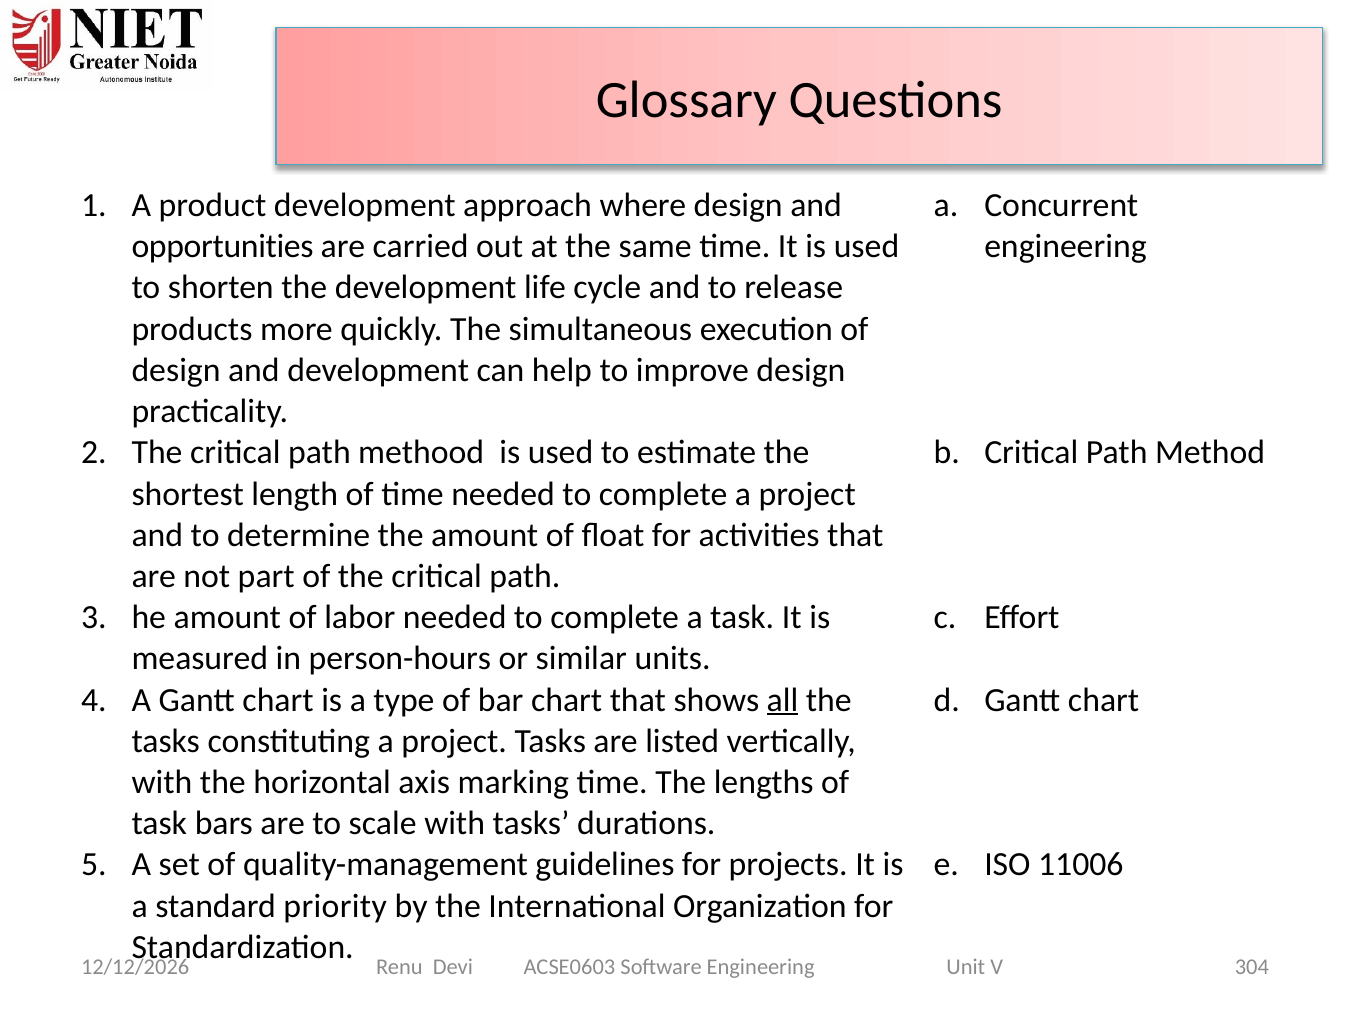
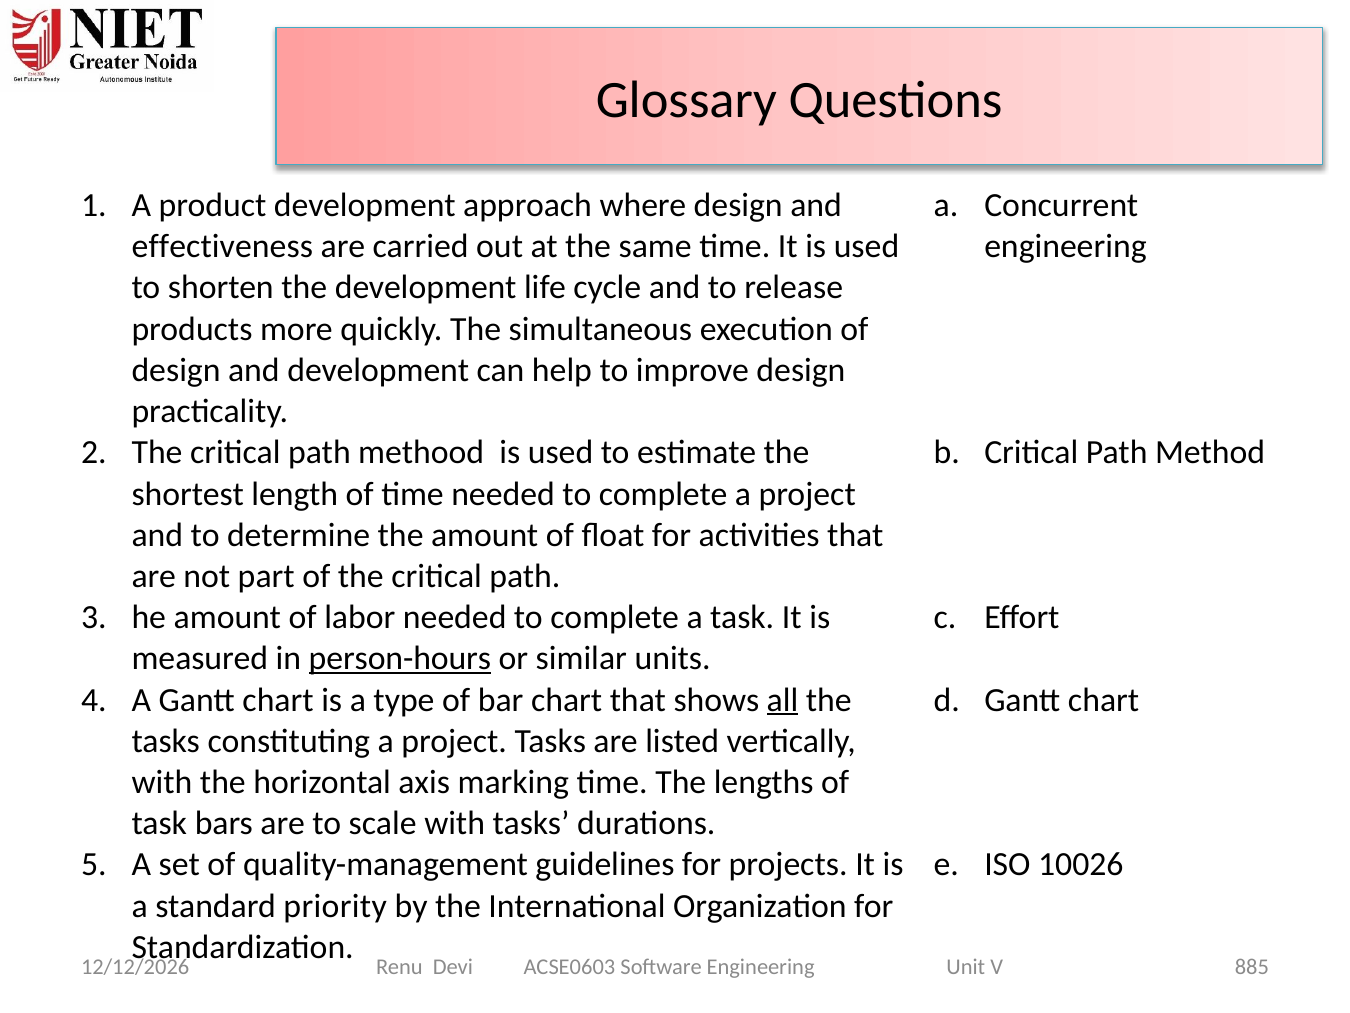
opportunities: opportunities -> effectiveness (222, 246)
person-hours underline: none -> present (400, 658)
11006: 11006 -> 10026 (1081, 864)
304: 304 -> 885 (1252, 967)
